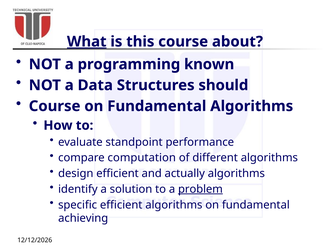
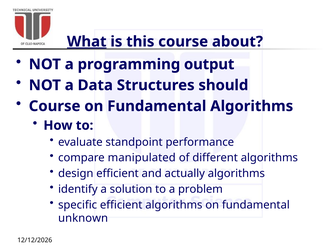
known: known -> output (209, 64)
computation: computation -> manipulated (142, 158)
problem underline: present -> none (200, 189)
achieving: achieving -> unknown (83, 218)
